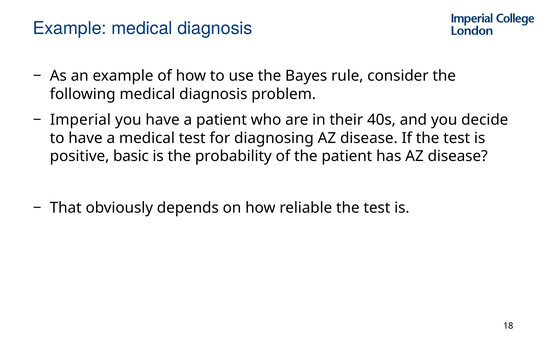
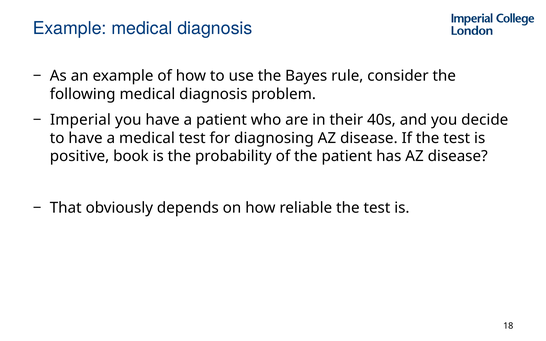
basic: basic -> book (131, 156)
